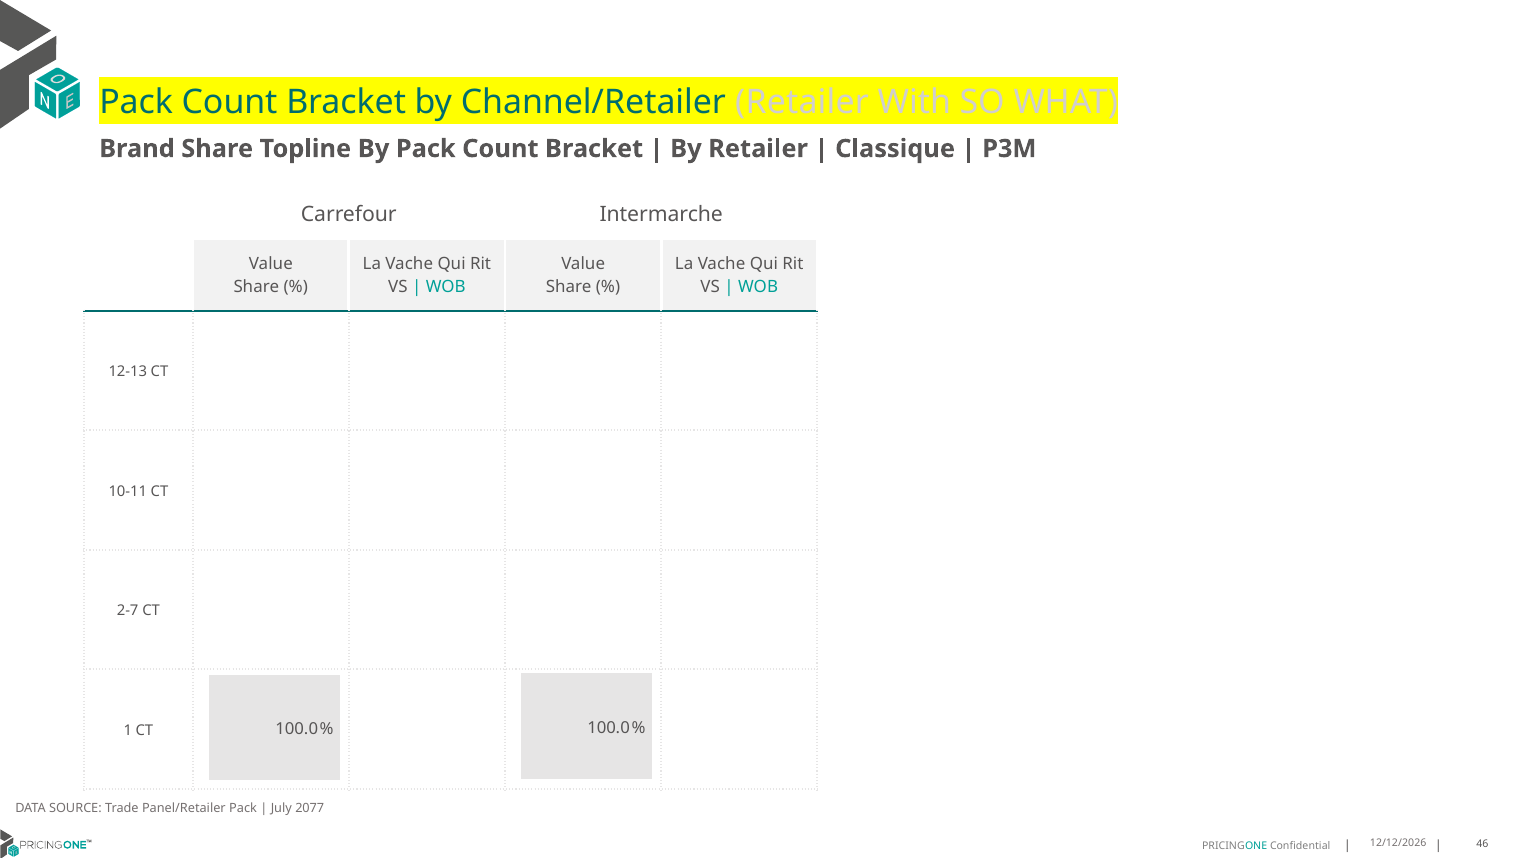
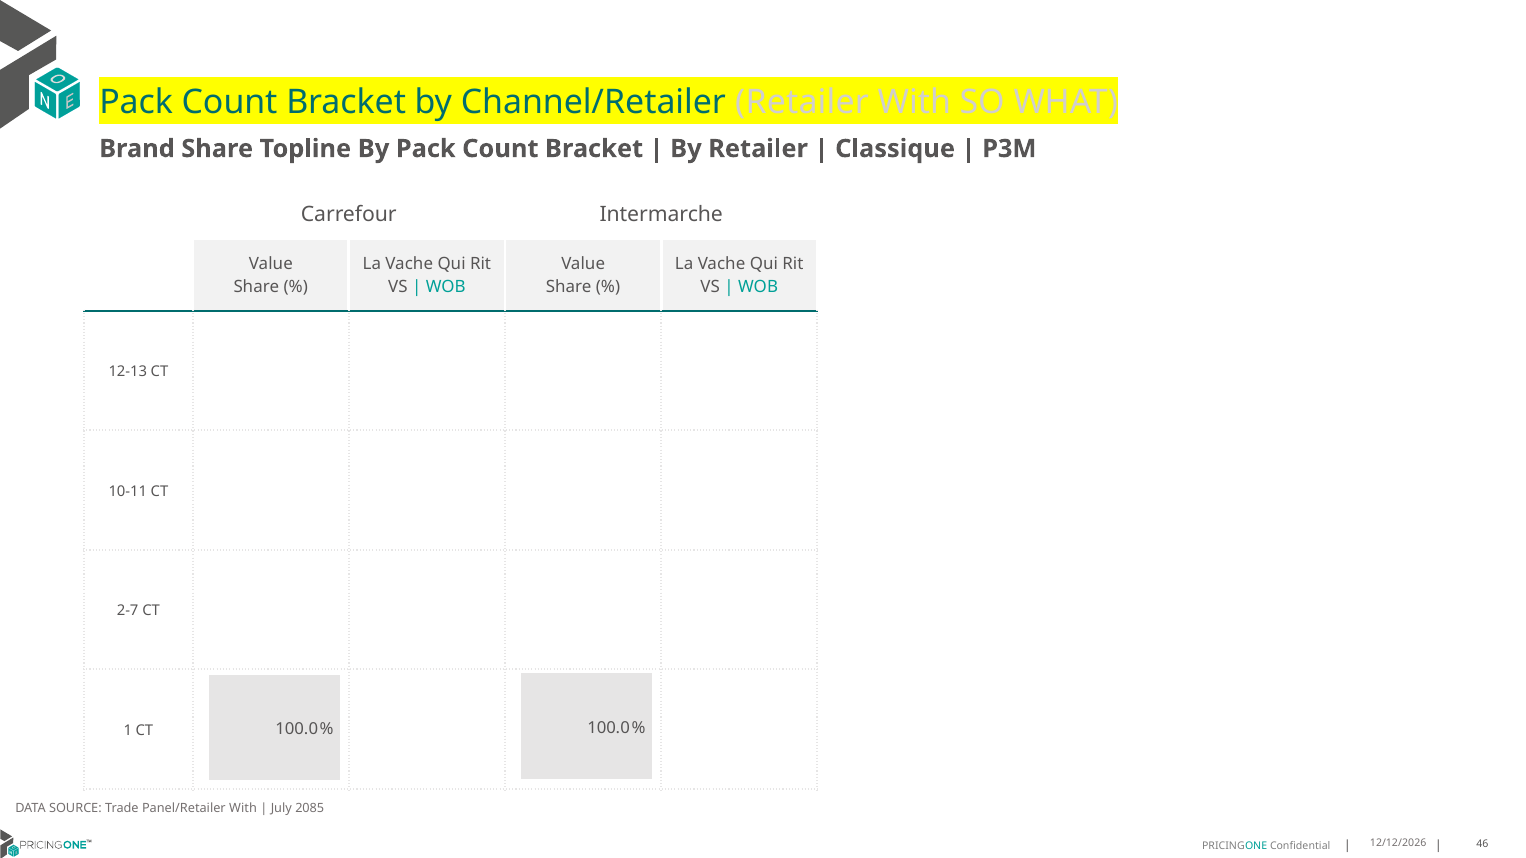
Panel/Retailer Pack: Pack -> With (243, 808)
2077: 2077 -> 2085 (310, 808)
